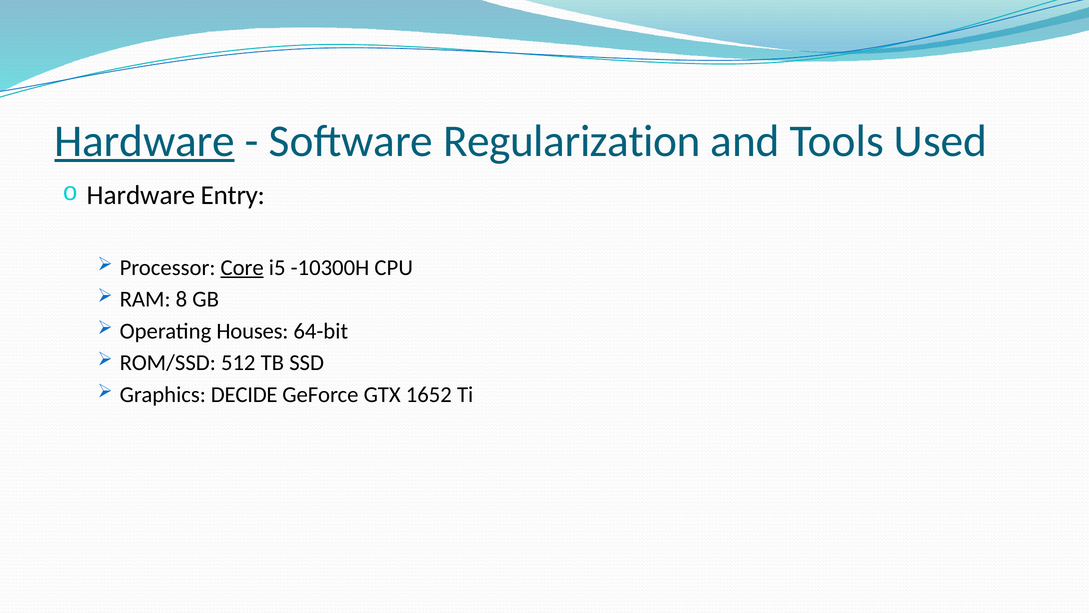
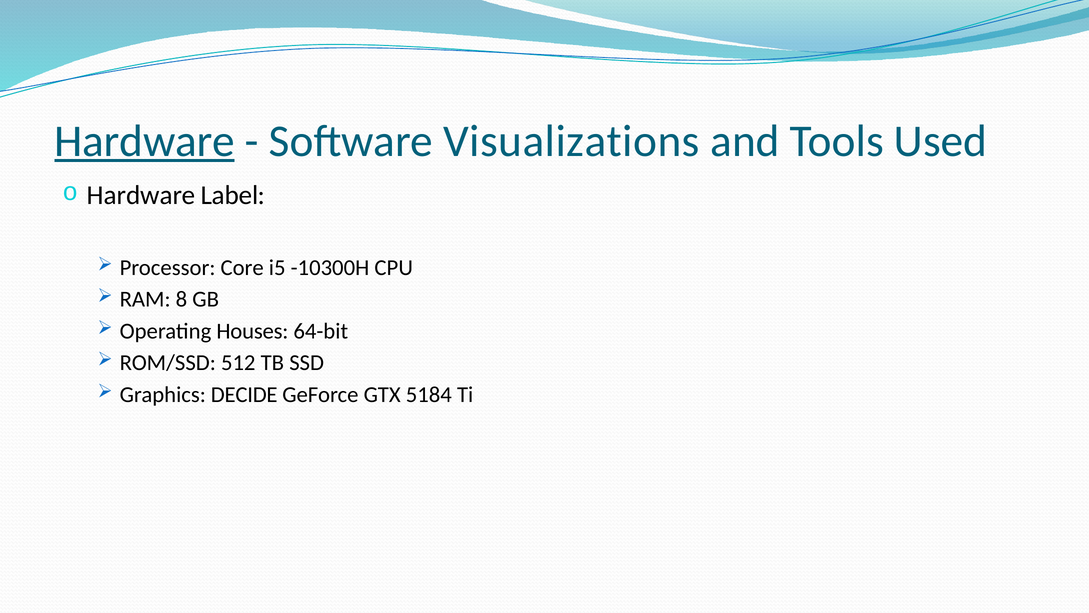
Regularization: Regularization -> Visualizations (571, 141)
Entry: Entry -> Label (233, 195)
Core underline: present -> none (242, 267)
1652: 1652 -> 5184 (429, 394)
